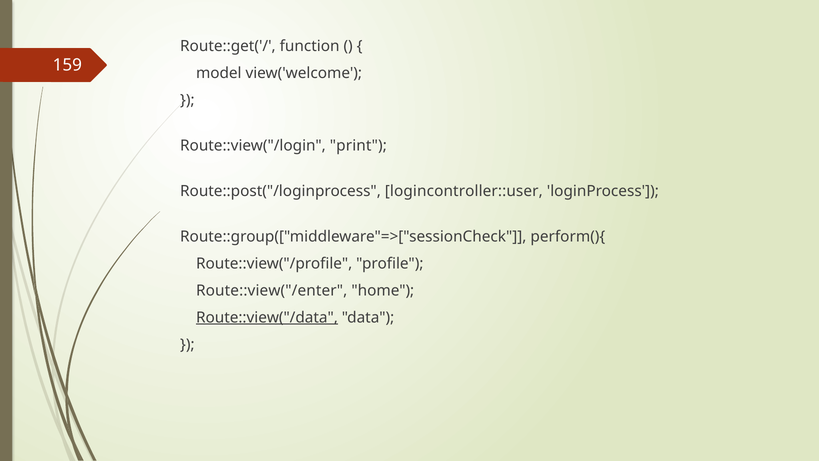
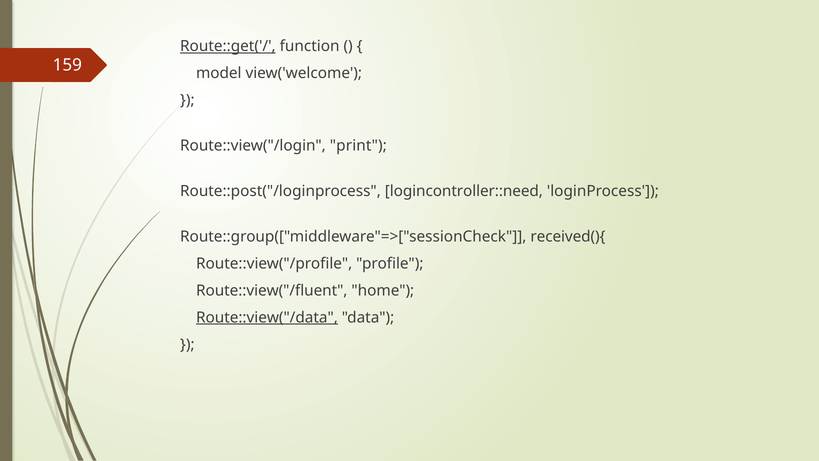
Route::get('/ underline: none -> present (228, 46)
logincontroller::user: logincontroller::user -> logincontroller::need (464, 191)
perform(){: perform(){ -> received(){ (568, 236)
Route::view("/enter: Route::view("/enter -> Route::view("/fluent (272, 290)
